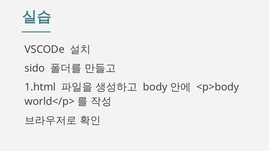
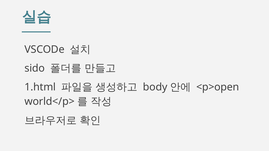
<p>body: <p>body -> <p>open (218, 87)
